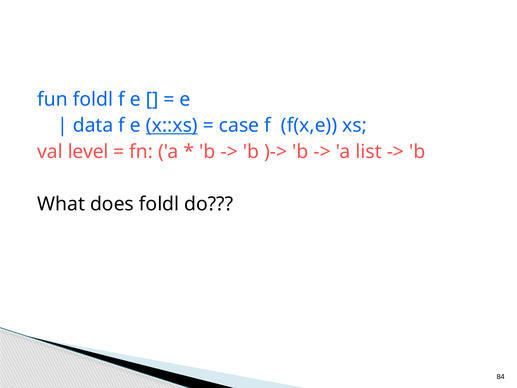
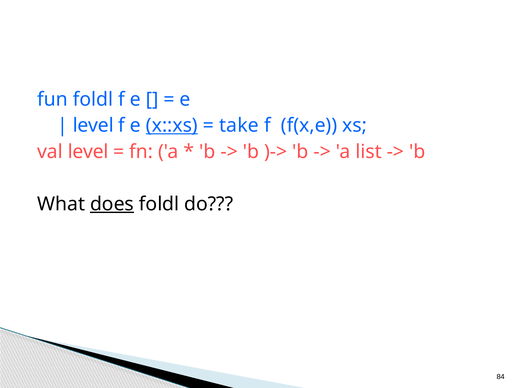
data: data -> level (93, 125)
case: case -> take (239, 125)
does underline: none -> present (112, 204)
